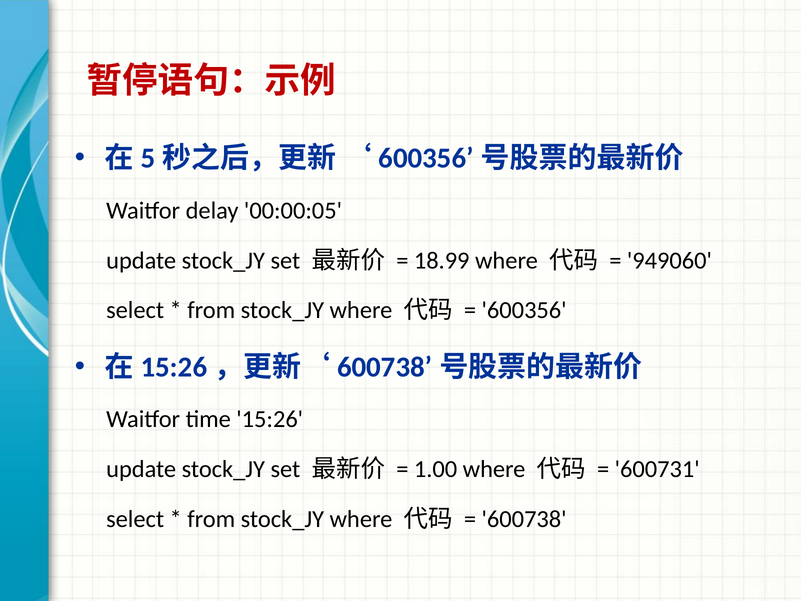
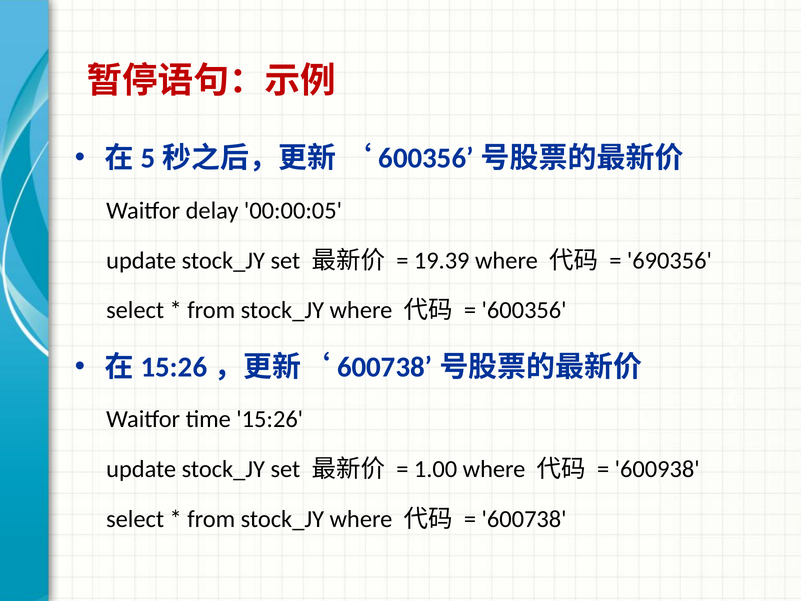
18.99: 18.99 -> 19.39 (442, 260)
949060: 949060 -> 690356 (669, 260)
600731: 600731 -> 600938 (657, 469)
